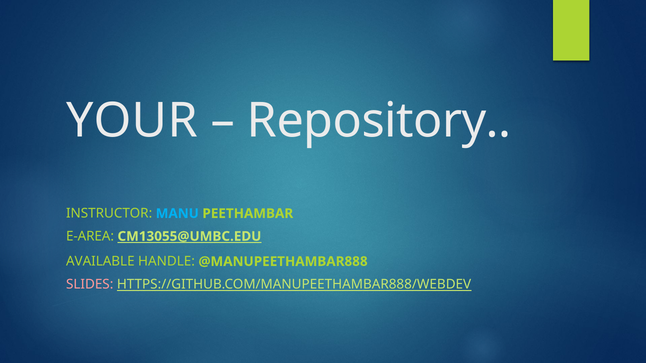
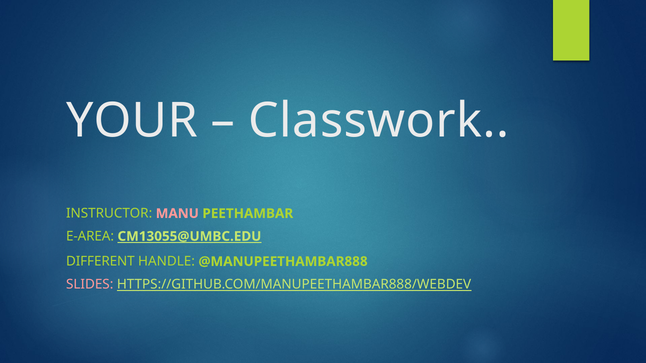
Repository: Repository -> Classwork (379, 121)
MANU colour: light blue -> pink (177, 214)
AVAILABLE: AVAILABLE -> DIFFERENT (100, 262)
